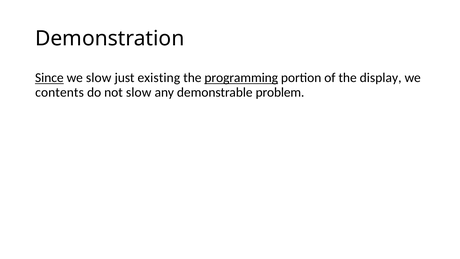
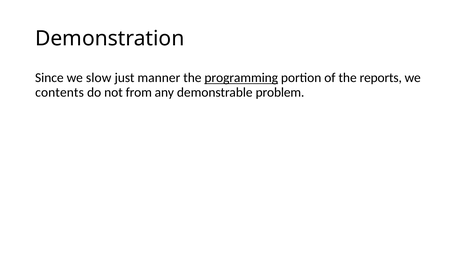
Since underline: present -> none (49, 78)
existing: existing -> manner (159, 78)
display: display -> reports (381, 78)
not slow: slow -> from (139, 92)
